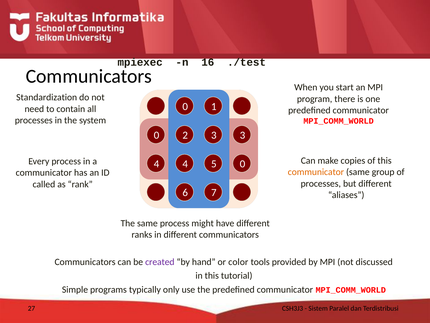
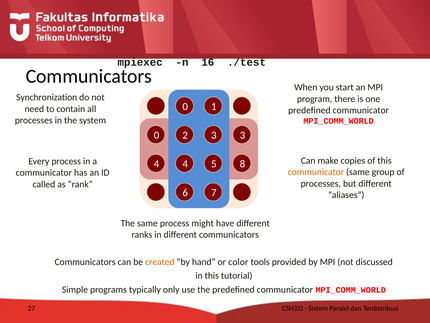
Standardization: Standardization -> Synchronization (47, 97)
0: 0 -> 8 (243, 164)
created colour: purple -> orange (160, 262)
